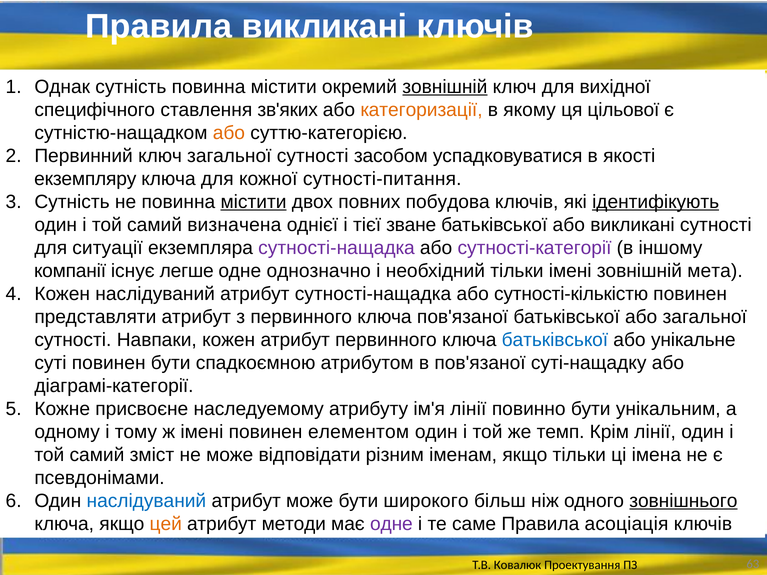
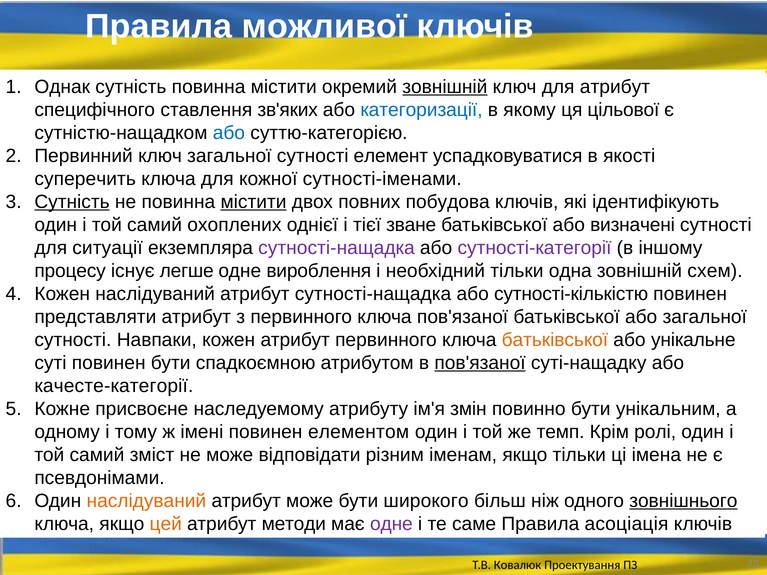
Правила викликані: викликані -> можливої (324, 27)
для вихідної: вихідної -> атрибут (615, 87)
категоризації colour: orange -> blue (421, 110)
або colour: orange -> blue (229, 133)
засобом: засобом -> елемент (391, 156)
екземпляру: екземпляру -> суперечить (85, 179)
сутності-питання: сутності-питання -> сутності-іменами (382, 179)
Сутність underline: none -> present (72, 202)
ідентифікують underline: present -> none (656, 202)
визначена: визначена -> охоплених (234, 225)
або викликані: викликані -> визначені (633, 225)
компанії: компанії -> процесу (70, 271)
однозначно: однозначно -> вироблення (319, 271)
тільки імені: імені -> одна (570, 271)
мета: мета -> схем (715, 271)
батьківської colour: blue -> orange (555, 340)
пов'язаної underline: none -> present (480, 363)
діаграмі-категорії: діаграмі-категорії -> качесте-категорії (114, 386)
ім'я лінії: лінії -> змін (468, 409)
Крім лінії: лінії -> ролі (655, 432)
наслідуваний colour: blue -> orange (146, 501)
63: 63 -> 73 (753, 564)
